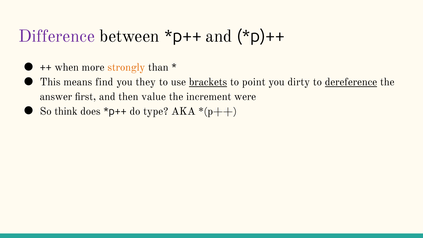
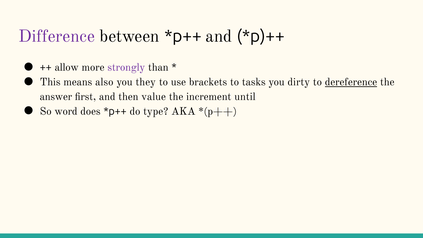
when: when -> allow (67, 67)
strongly colour: orange -> purple (126, 67)
find: find -> also (104, 82)
brackets underline: present -> none (208, 82)
point: point -> tasks (254, 82)
were: were -> until (245, 97)
think: think -> word (66, 111)
